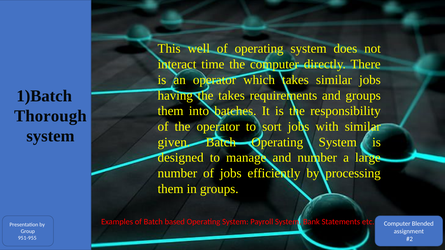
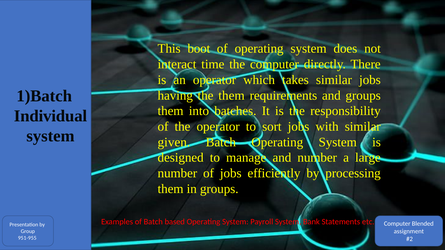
well: well -> boot (199, 49)
the takes: takes -> them (232, 96)
Thorough: Thorough -> Individual (50, 116)
